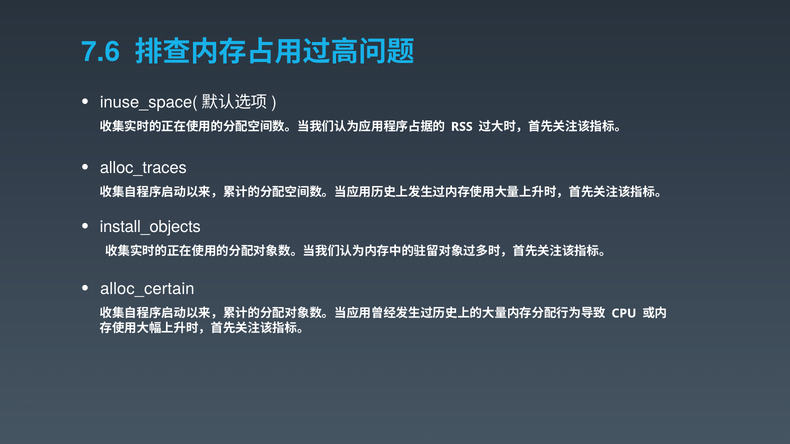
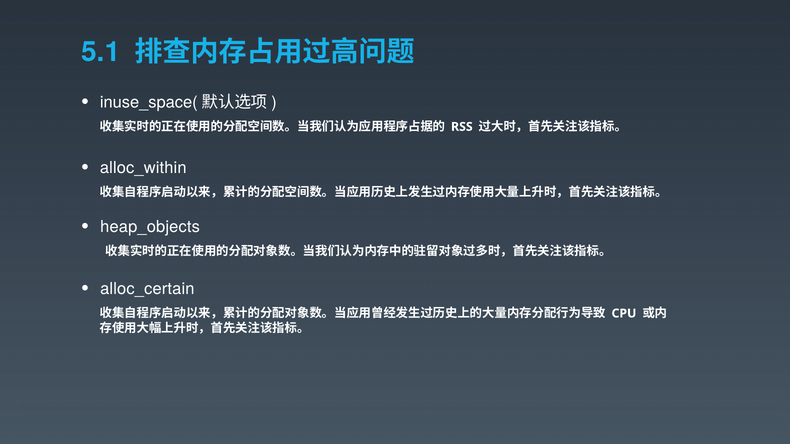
7.6: 7.6 -> 5.1 (101, 52)
alloc_traces: alloc_traces -> alloc_within (143, 168)
install_objects: install_objects -> heap_objects (150, 227)
